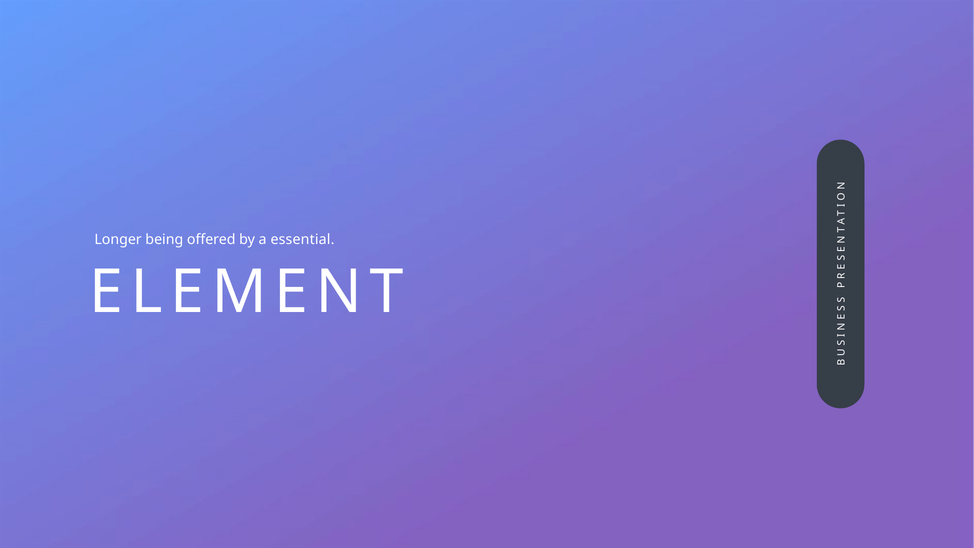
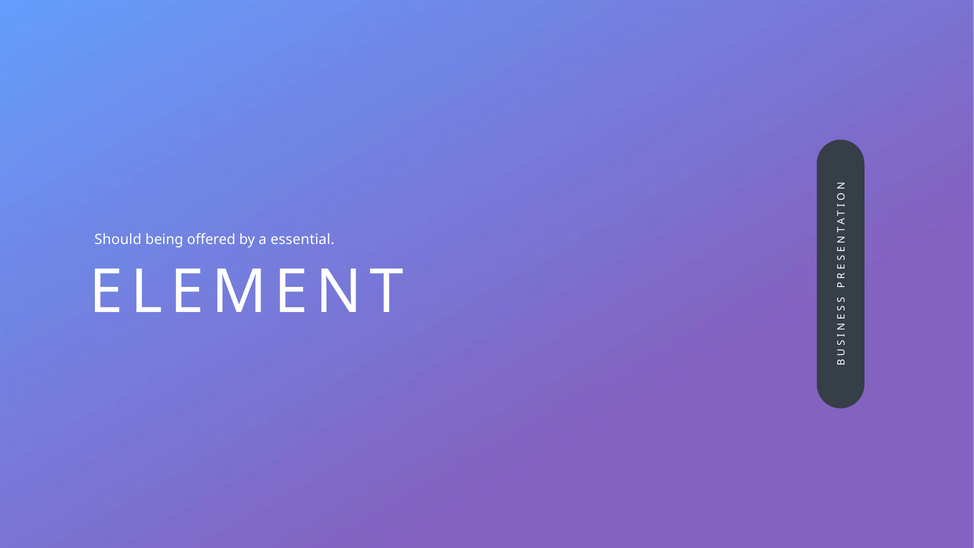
Longer: Longer -> Should (118, 239)
